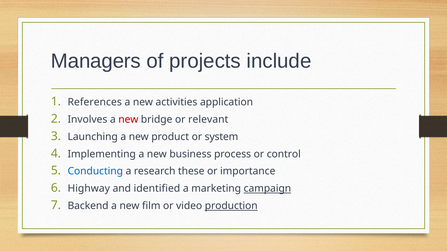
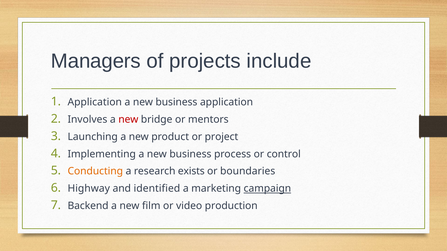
References: References -> Application (95, 102)
activities: activities -> business (176, 102)
relevant: relevant -> mentors (208, 120)
system: system -> project (221, 137)
Conducting colour: blue -> orange (95, 172)
these: these -> exists (191, 172)
importance: importance -> boundaries (248, 172)
production underline: present -> none (231, 206)
